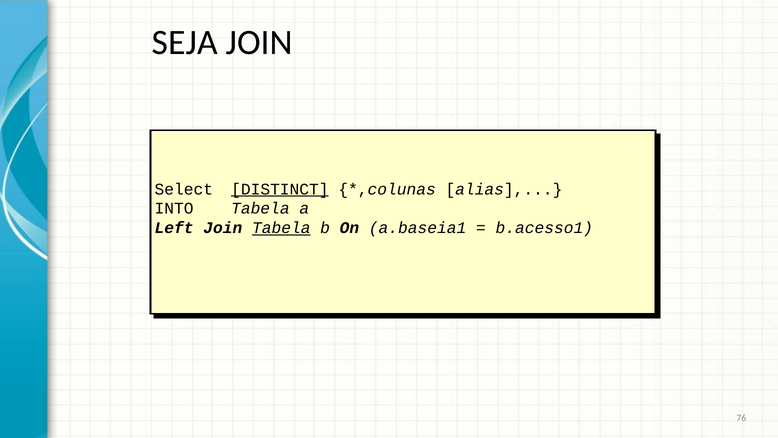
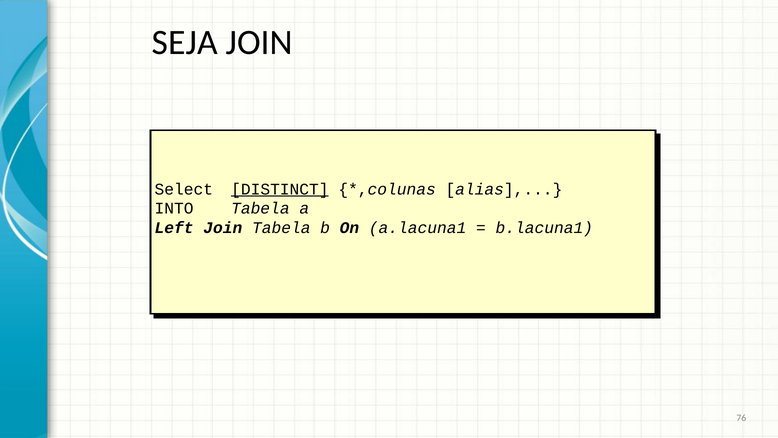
Tabela underline: present -> none (281, 228)
a.baseia1: a.baseia1 -> a.lacuna1 (418, 228)
b.acesso1: b.acesso1 -> b.lacuna1 (544, 228)
